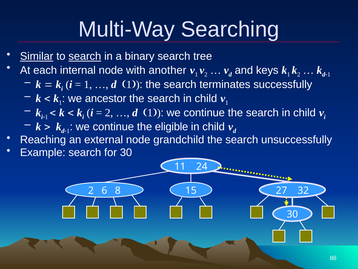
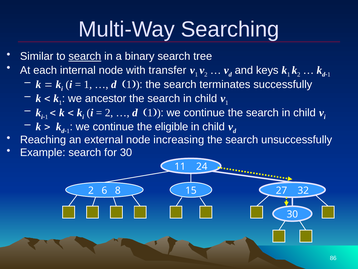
Similar underline: present -> none (37, 56)
another: another -> transfer (167, 70)
grandchild: grandchild -> increasing (179, 140)
